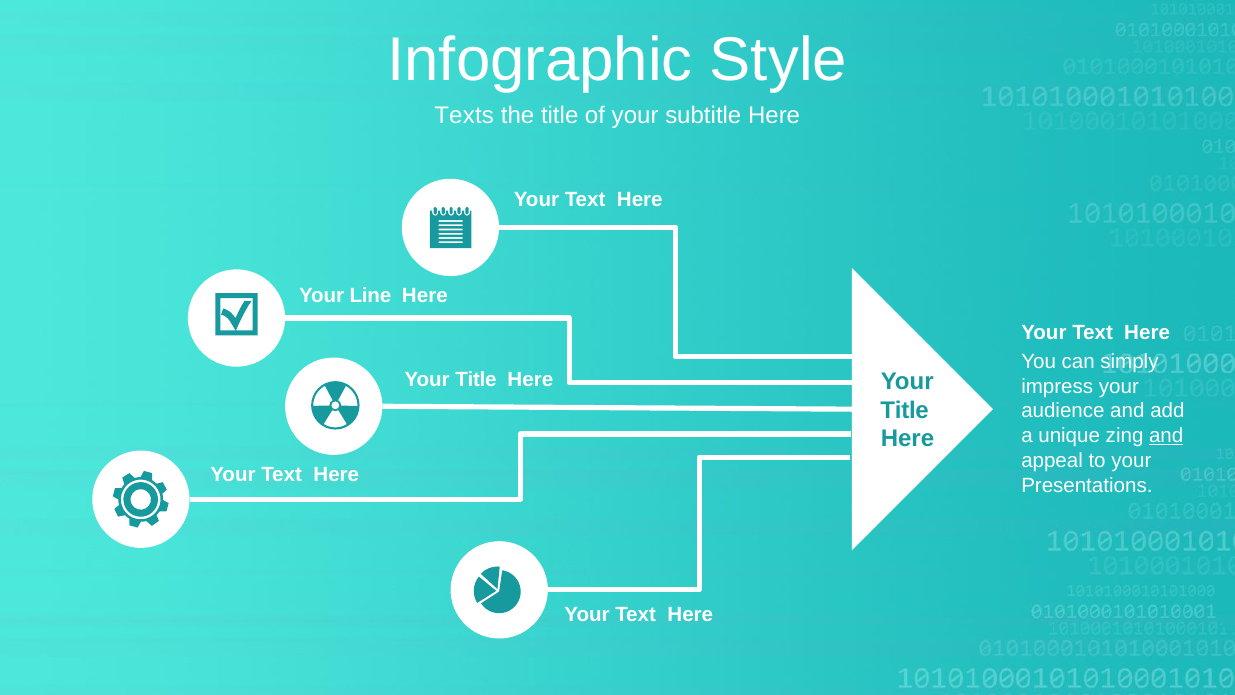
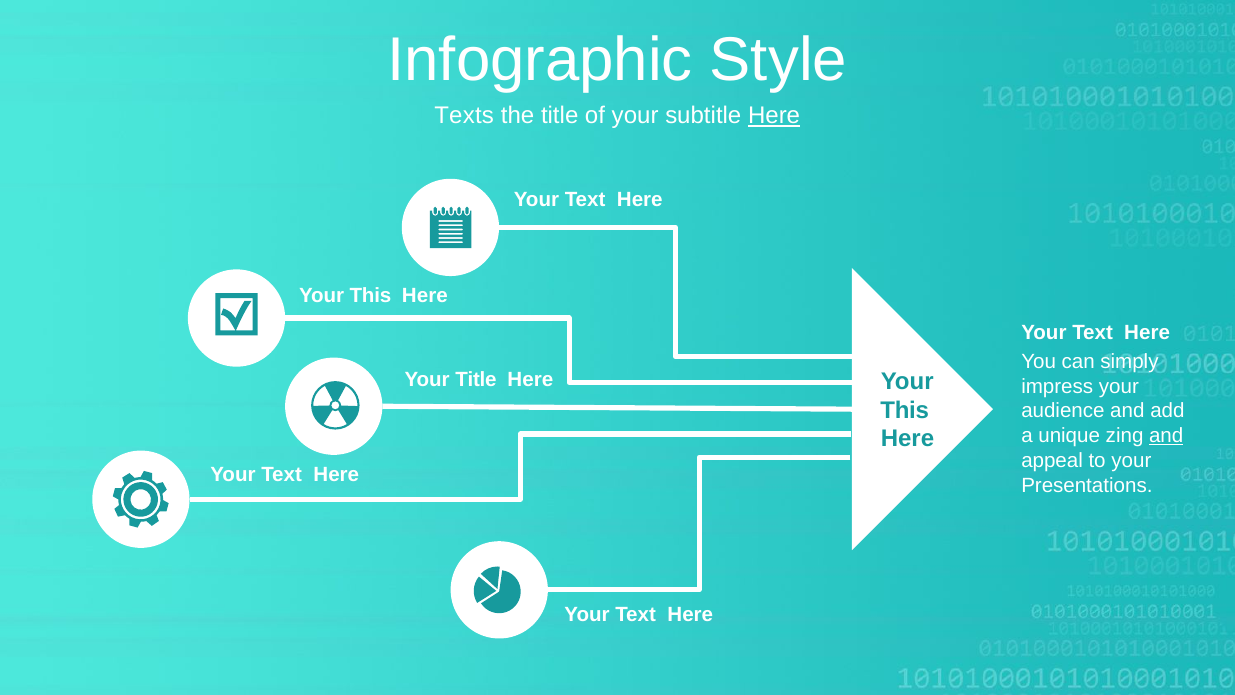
Here underline: none -> present (774, 116)
Line: Line -> This (370, 296)
Title: Title -> This (905, 410)
